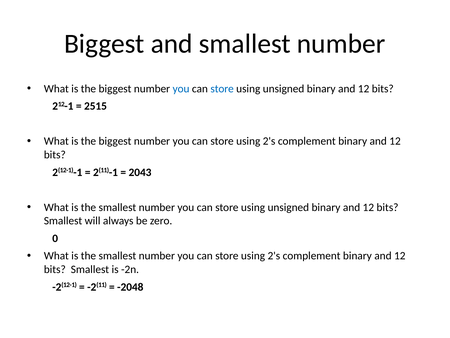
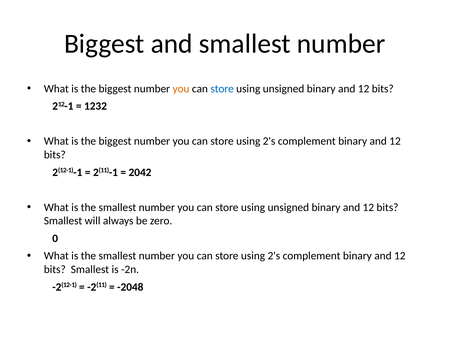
you colour: blue -> orange (181, 89)
2515: 2515 -> 1232 (95, 106)
2043: 2043 -> 2042 (140, 172)
